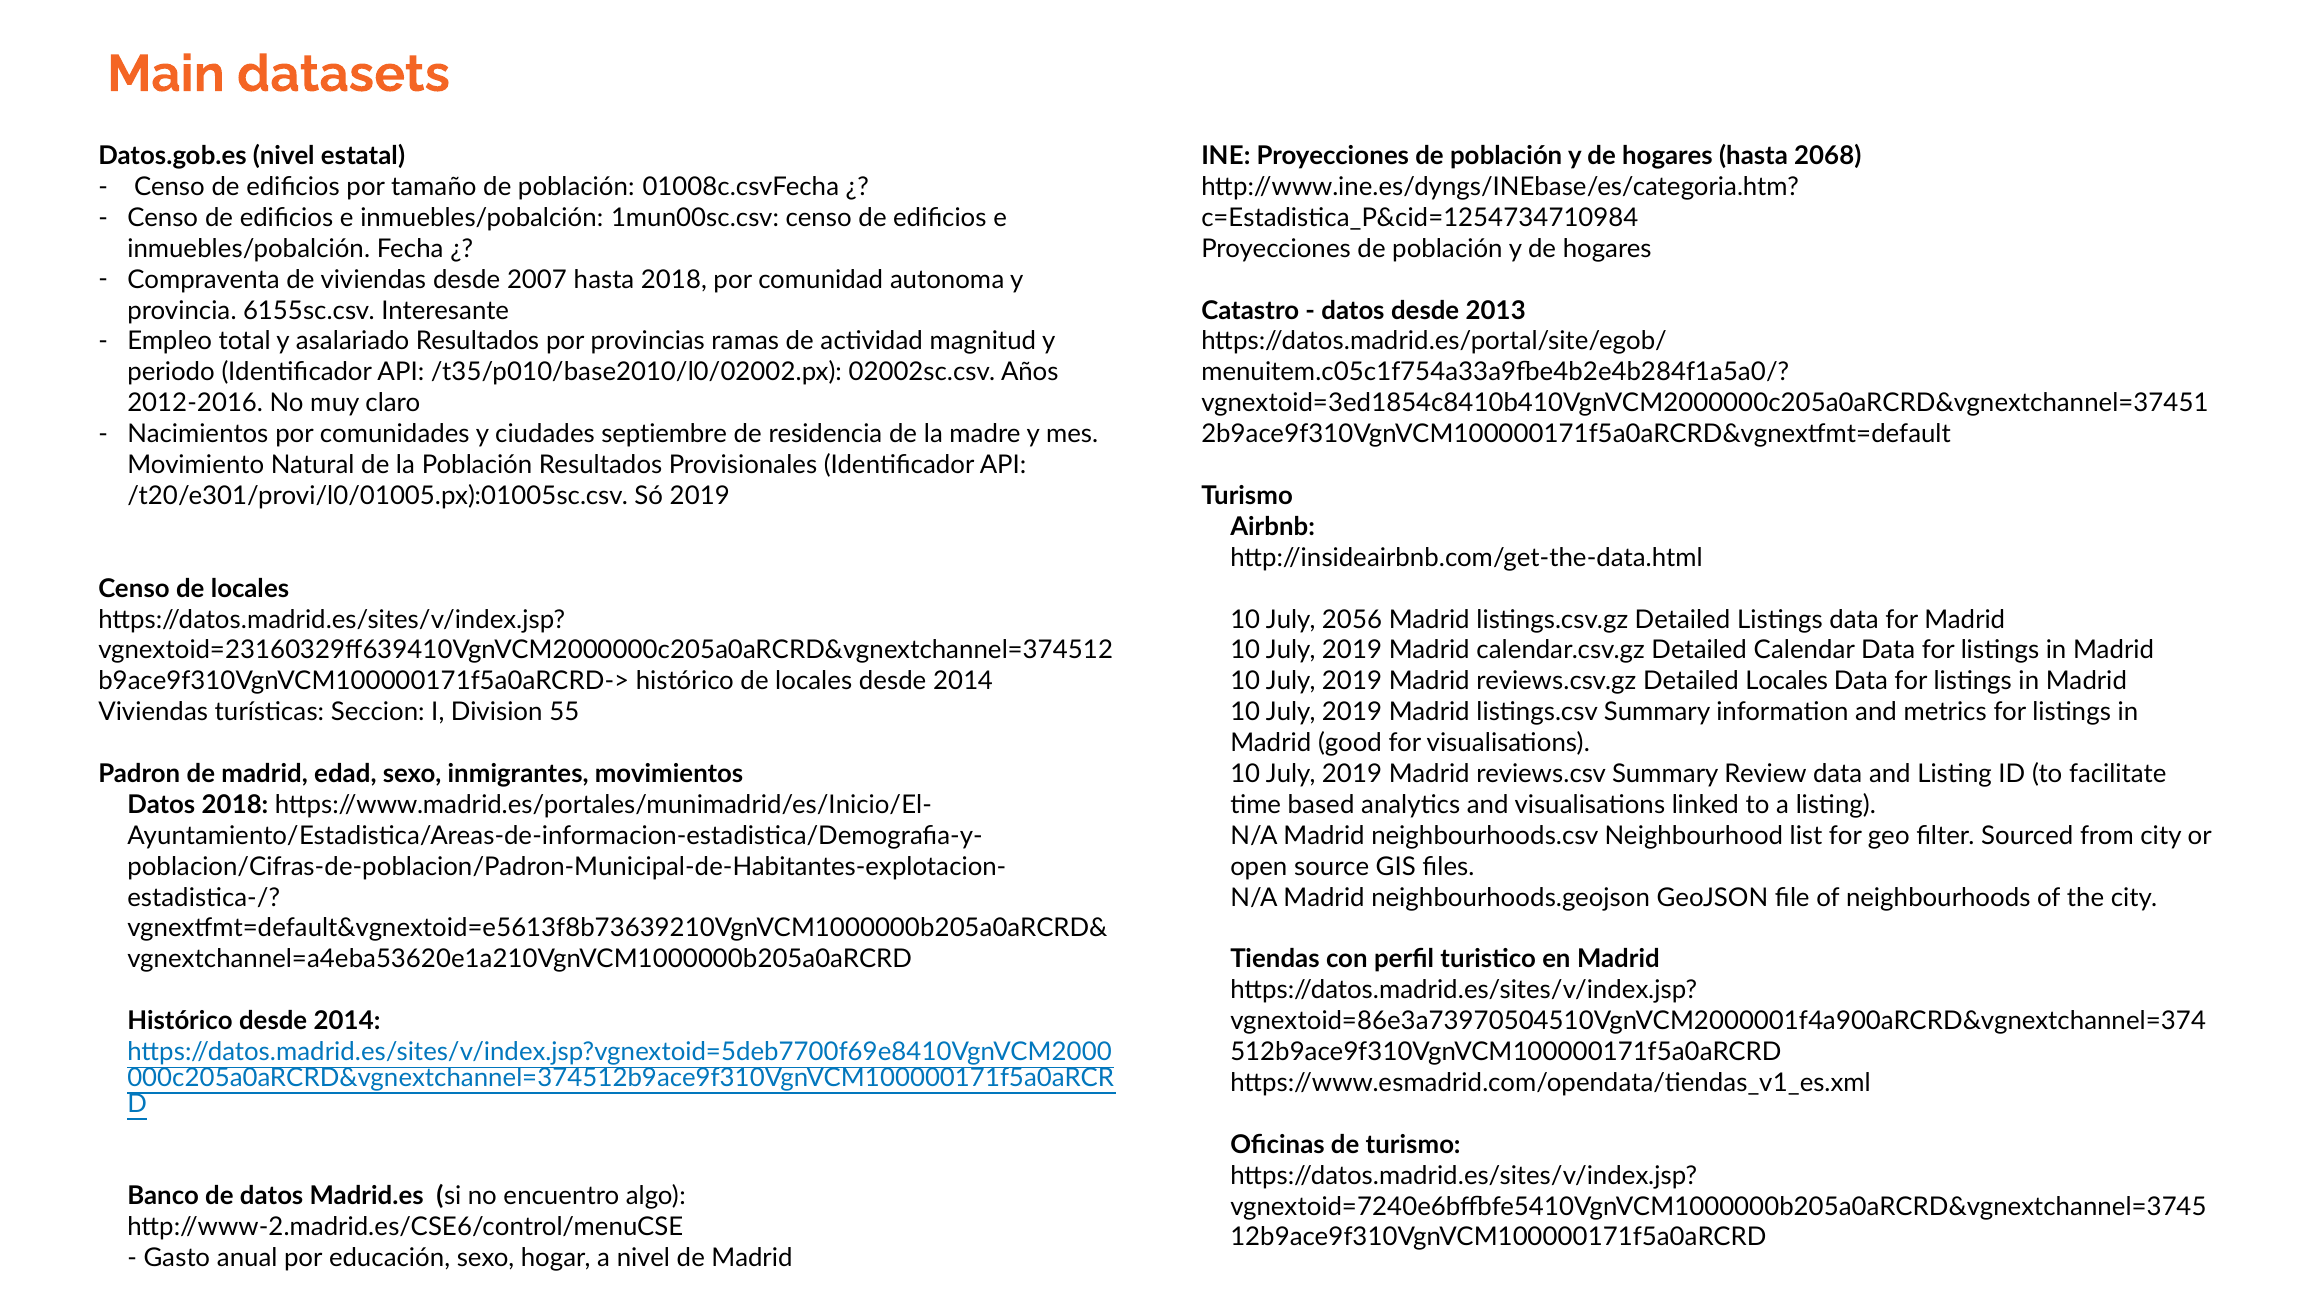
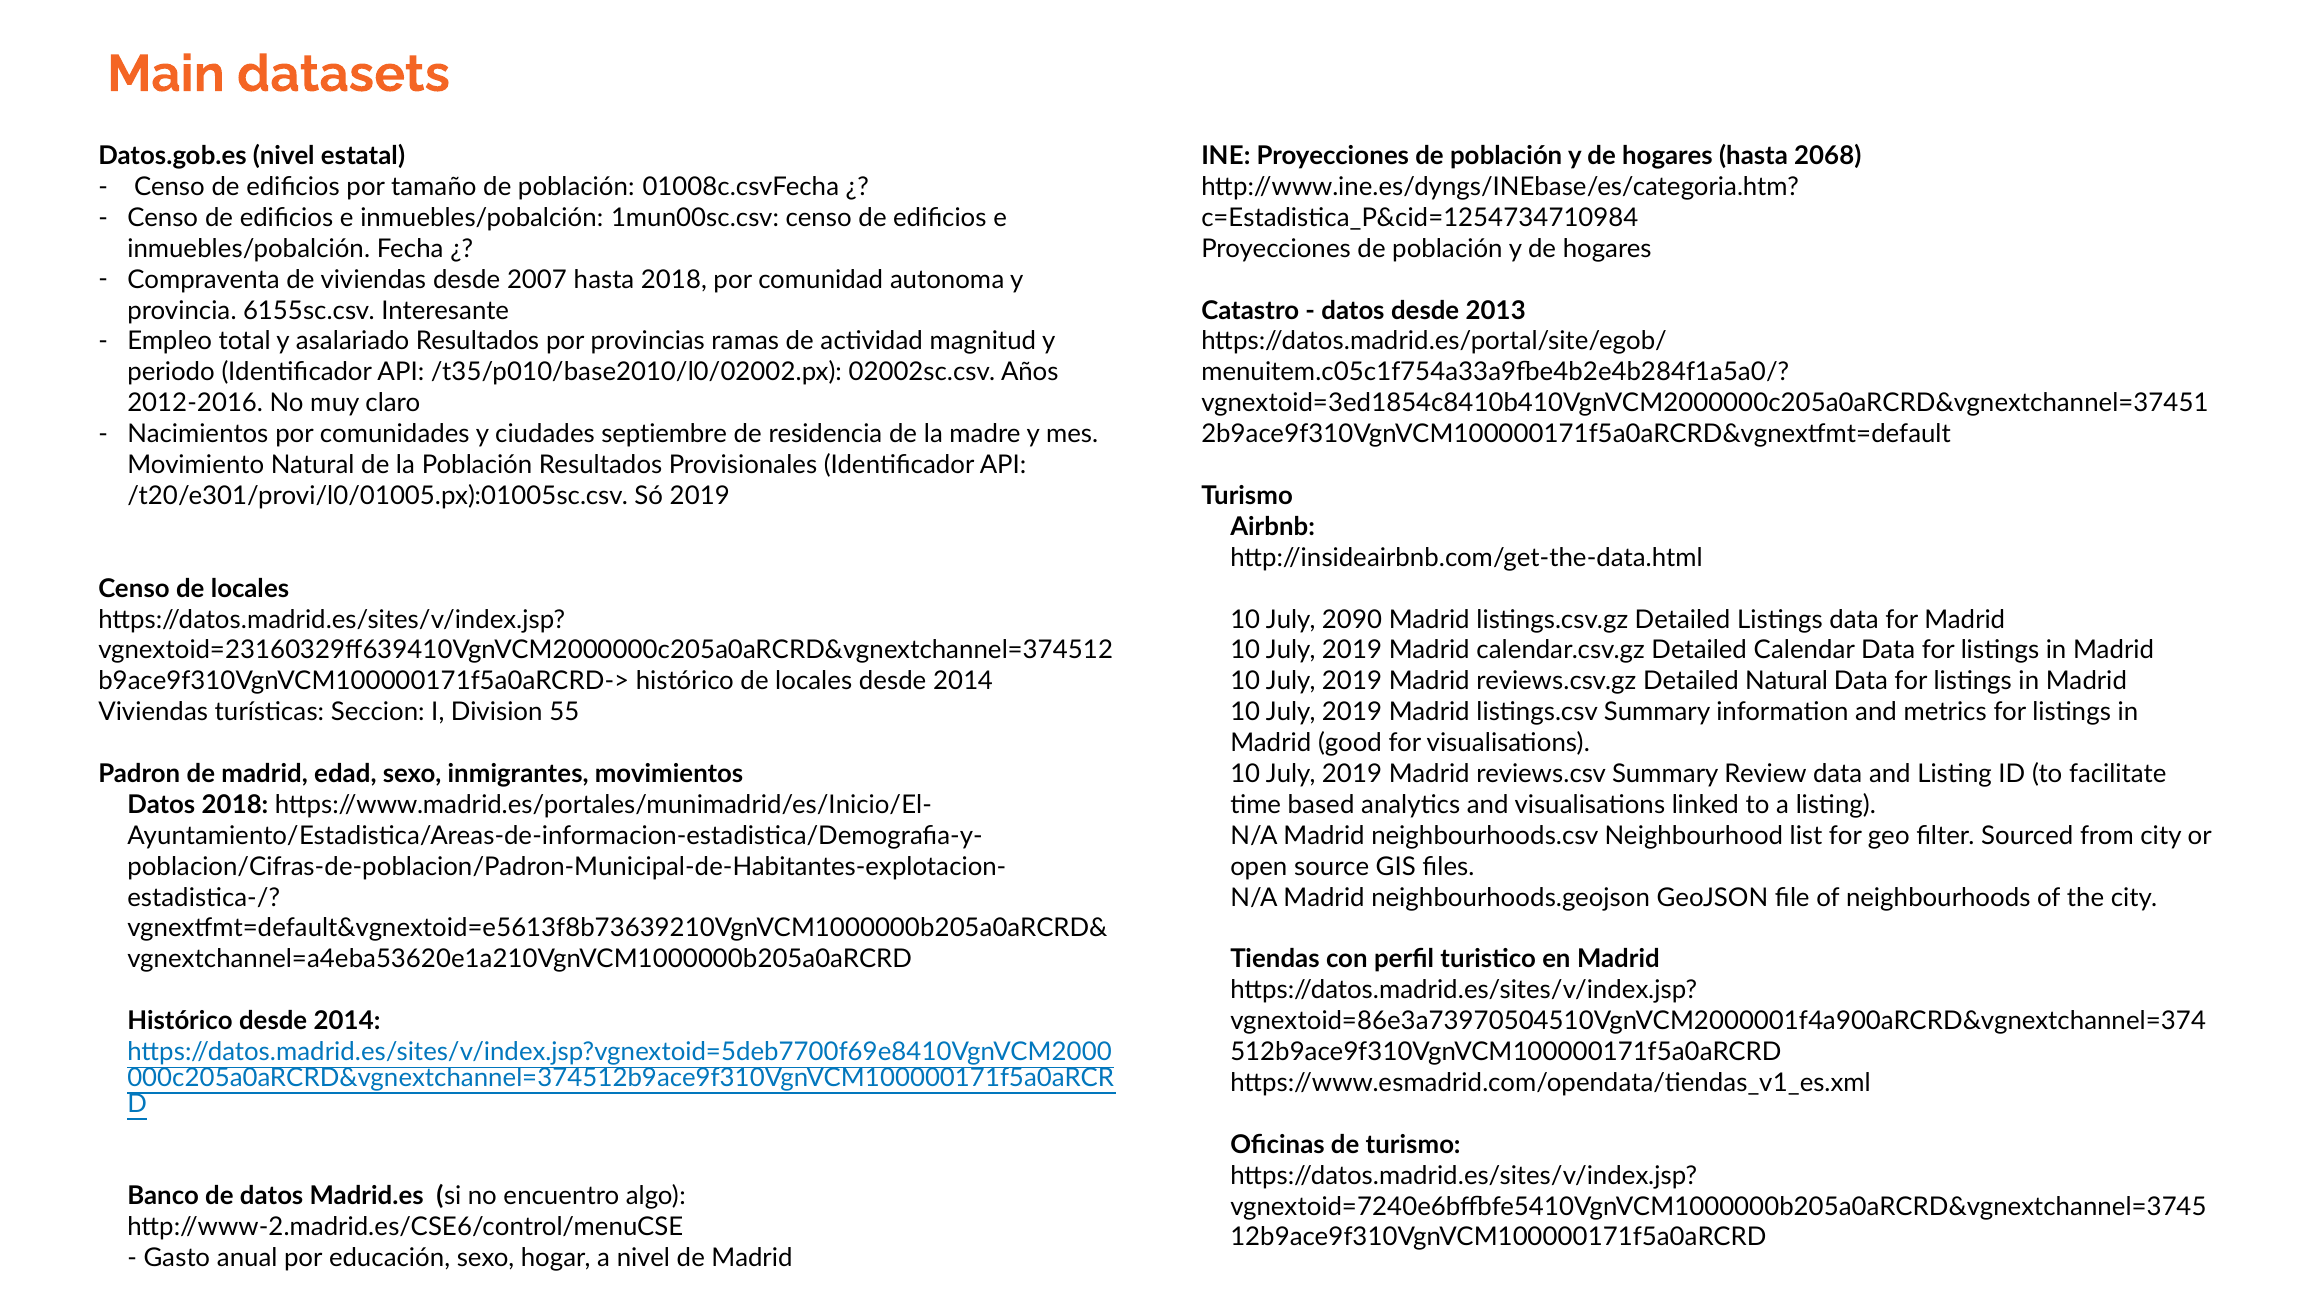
2056: 2056 -> 2090 (1352, 620)
Detailed Locales: Locales -> Natural (1787, 681)
